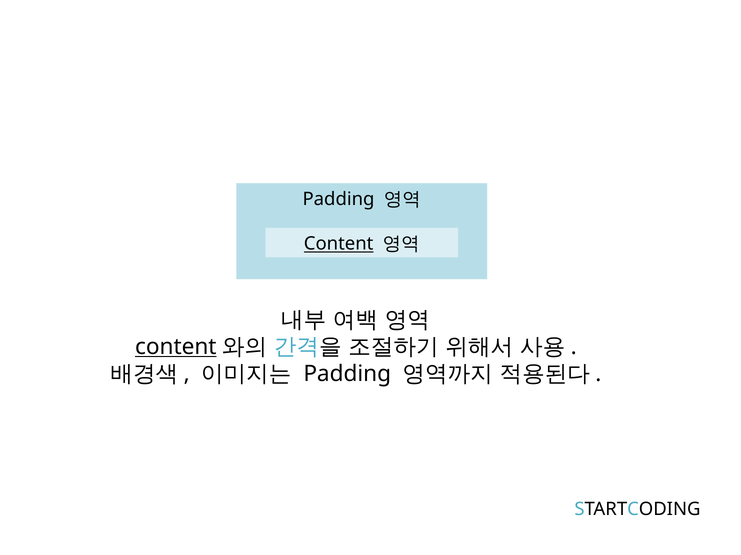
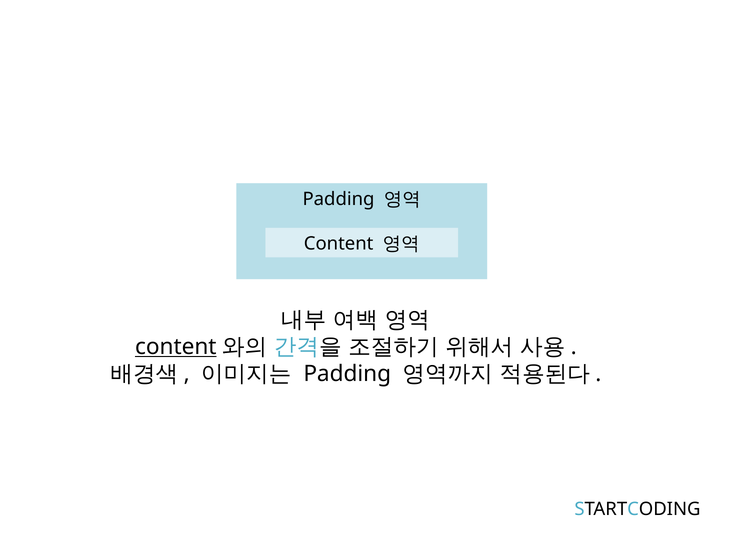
Content underline: present -> none (339, 244)
